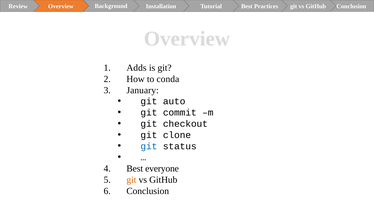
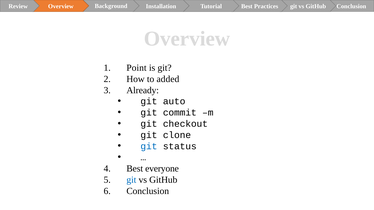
Adds: Adds -> Point (137, 68)
conda: conda -> added (168, 79)
January: January -> Already (143, 90)
git colour: orange -> blue (131, 180)
